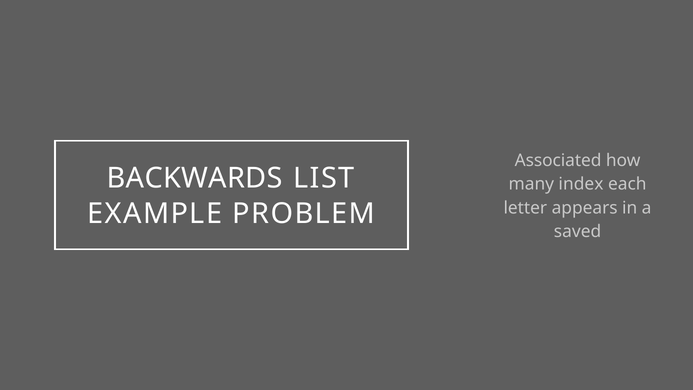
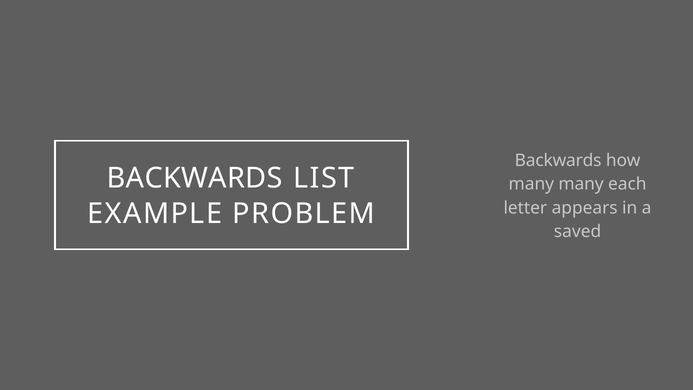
Associated: Associated -> Backwards (558, 160)
many index: index -> many (581, 184)
